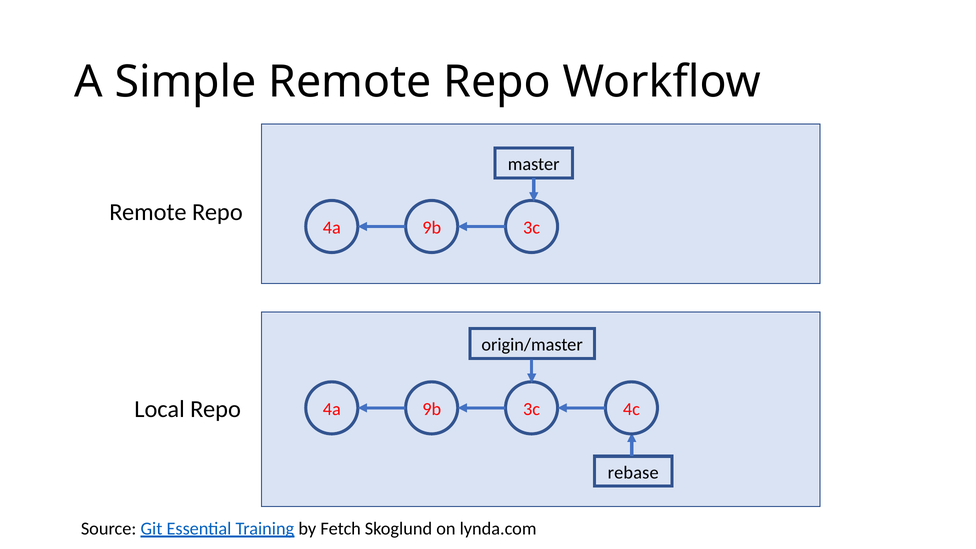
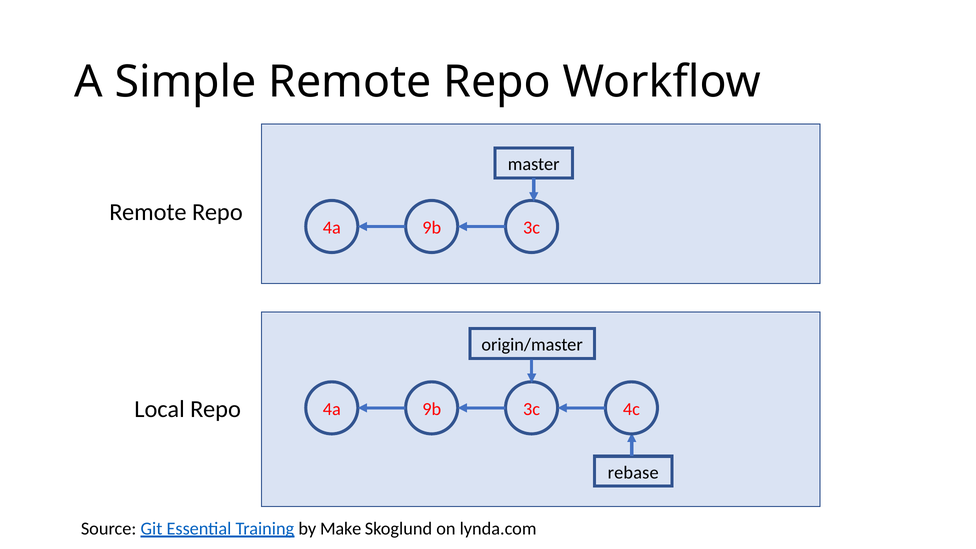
Fetch: Fetch -> Make (341, 529)
